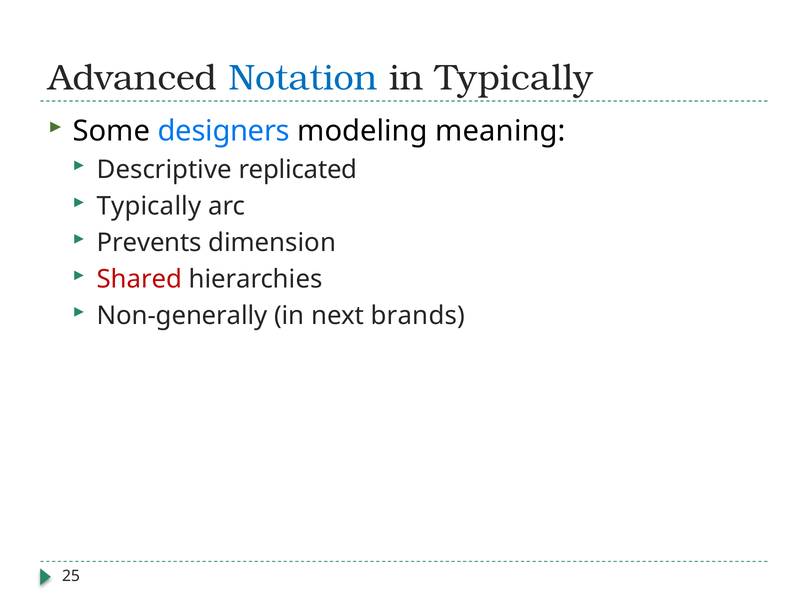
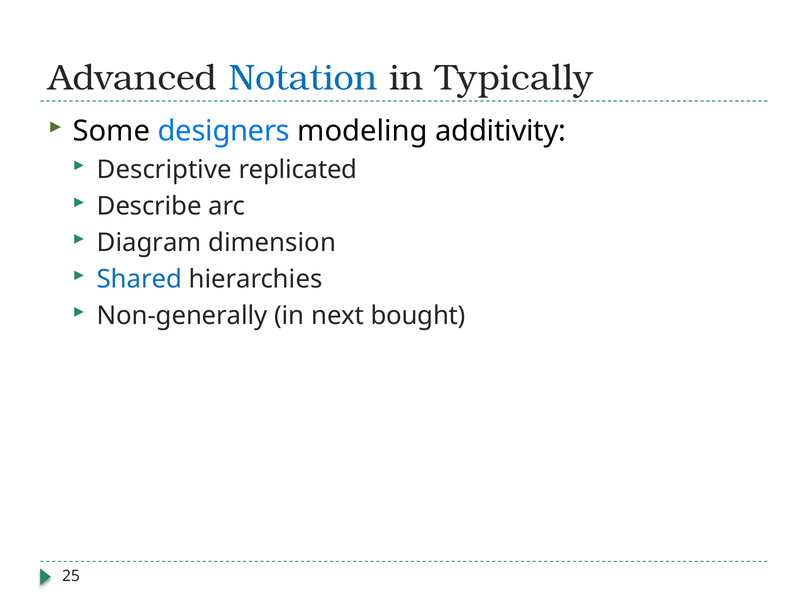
meaning: meaning -> additivity (501, 131)
Typically: Typically -> Describe (149, 206)
Prevents: Prevents -> Diagram (149, 243)
Shared colour: red -> blue (139, 279)
brands: brands -> bought (418, 316)
